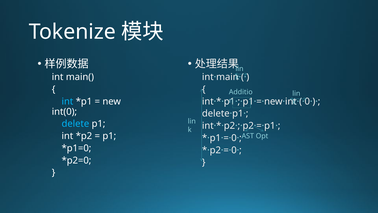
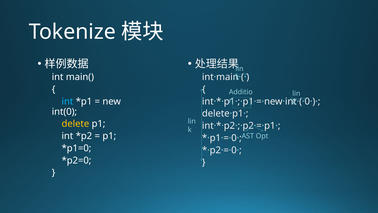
delete colour: light blue -> yellow (75, 124)
